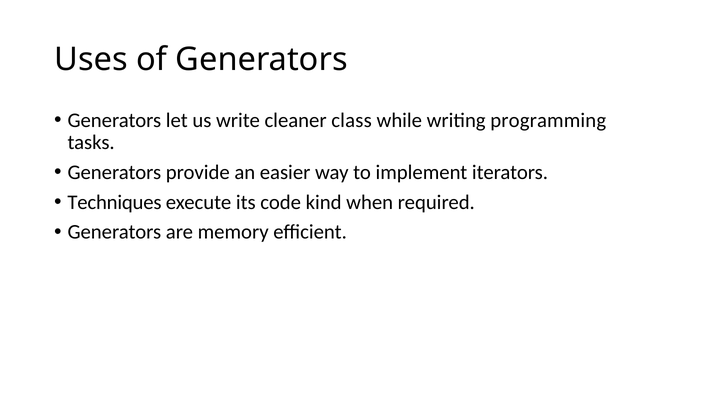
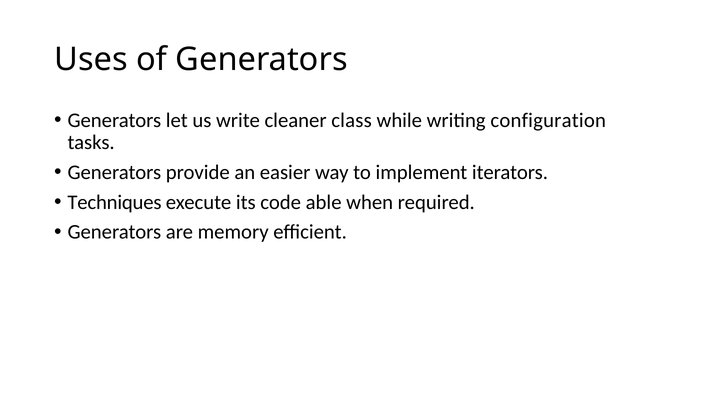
programming: programming -> configuration (548, 120)
kind: kind -> able (324, 202)
